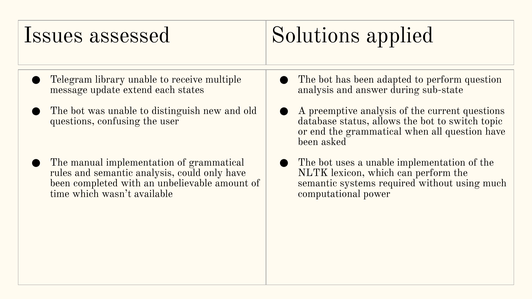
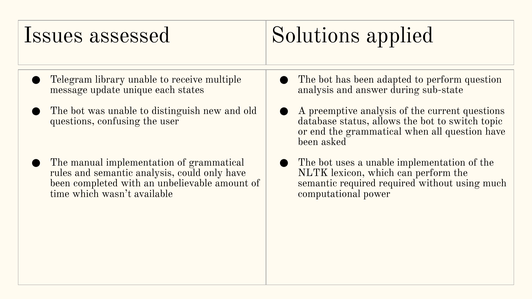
extend: extend -> unique (138, 90)
semantic systems: systems -> required (358, 183)
